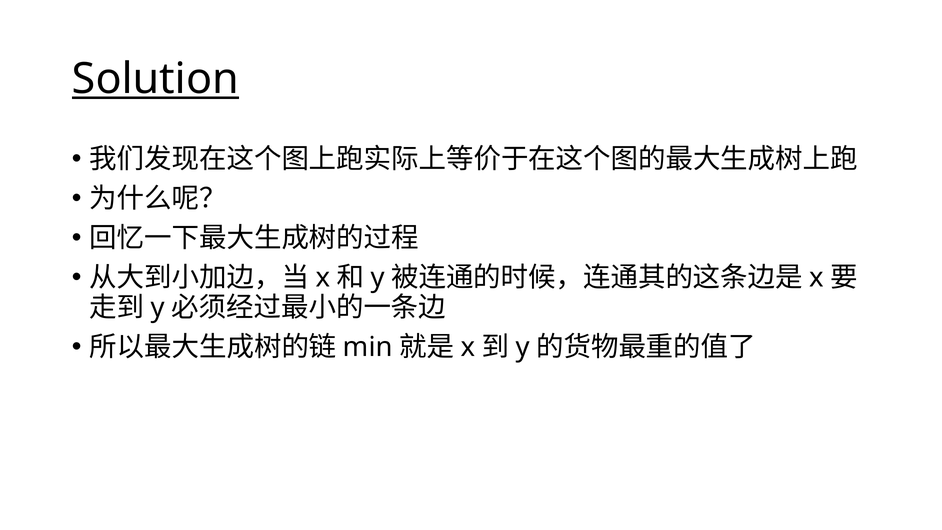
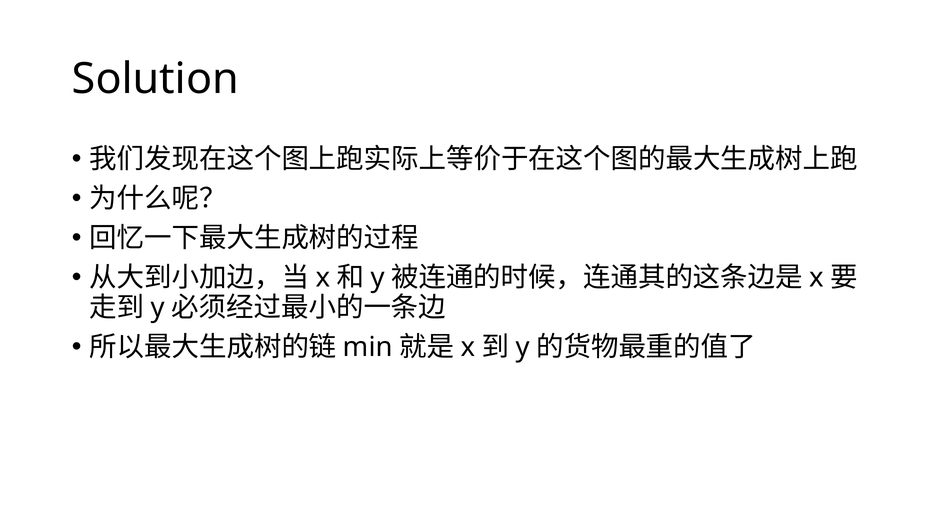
Solution underline: present -> none (155, 79)
